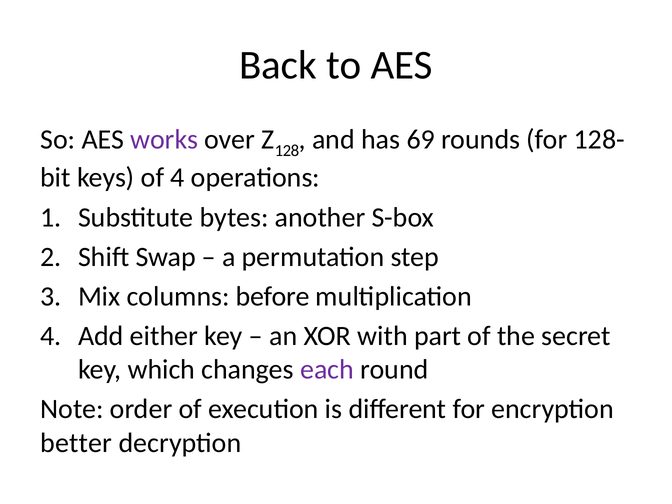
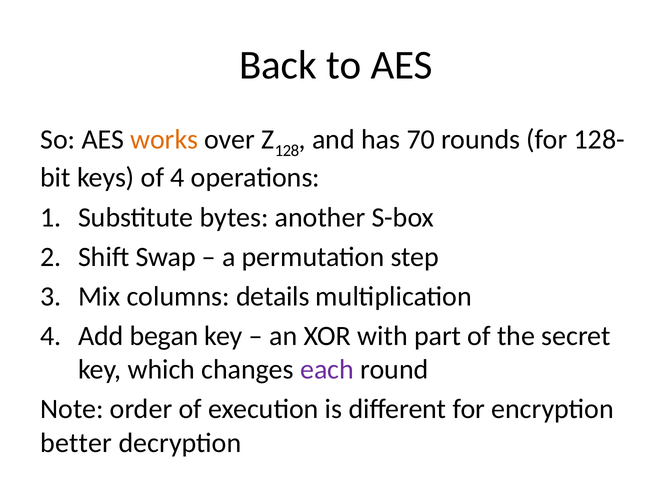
works colour: purple -> orange (164, 140)
69: 69 -> 70 (421, 140)
before: before -> details (273, 296)
either: either -> began (164, 336)
